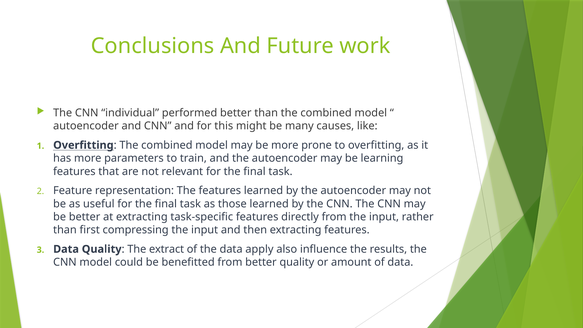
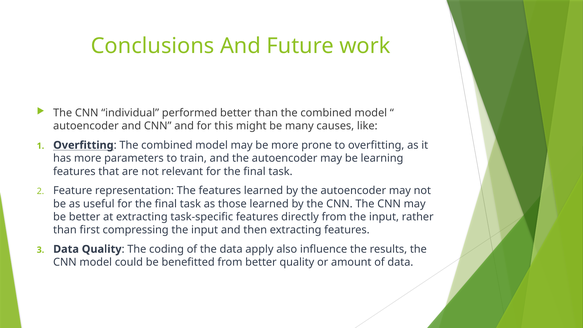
extract: extract -> coding (167, 249)
